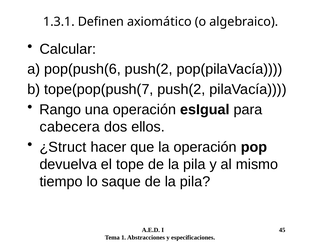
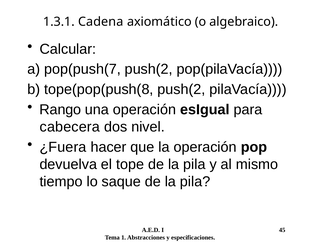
Definen: Definen -> Cadena (101, 22)
pop(push(6: pop(push(6 -> pop(push(7 (82, 69)
tope(pop(push(7: tope(pop(push(7 -> tope(pop(push(8 (99, 89)
ellos: ellos -> nivel (148, 126)
¿Struct: ¿Struct -> ¿Fuera (63, 147)
